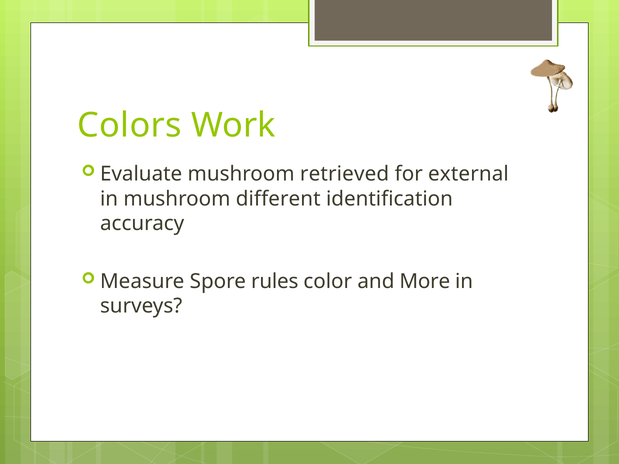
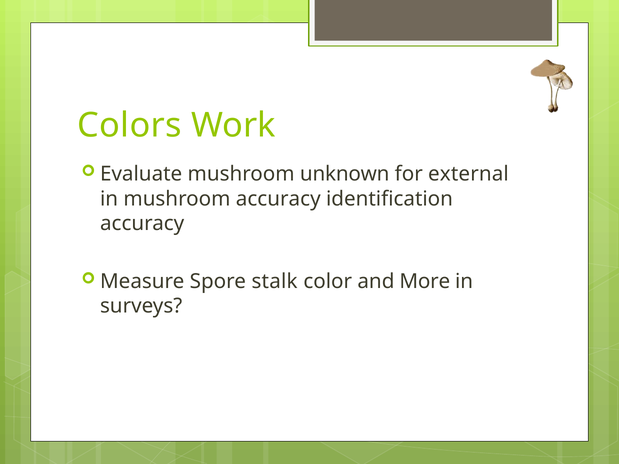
retrieved: retrieved -> unknown (345, 174)
mushroom different: different -> accuracy (278, 199)
rules: rules -> stalk (275, 282)
